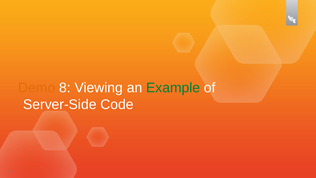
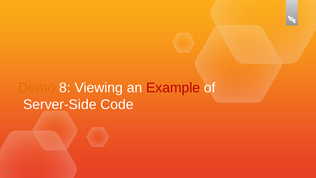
Example colour: green -> red (173, 88)
